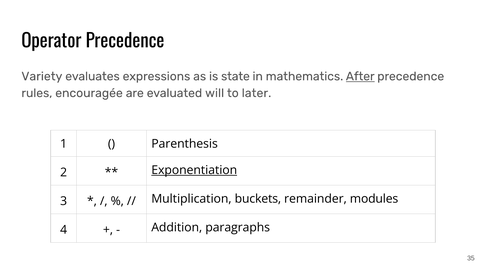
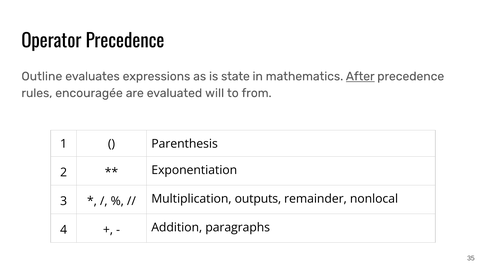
Variety: Variety -> Outline (42, 76)
later: later -> from (257, 93)
Exponentiation underline: present -> none (194, 170)
buckets: buckets -> outputs (258, 199)
modules: modules -> nonlocal (374, 199)
